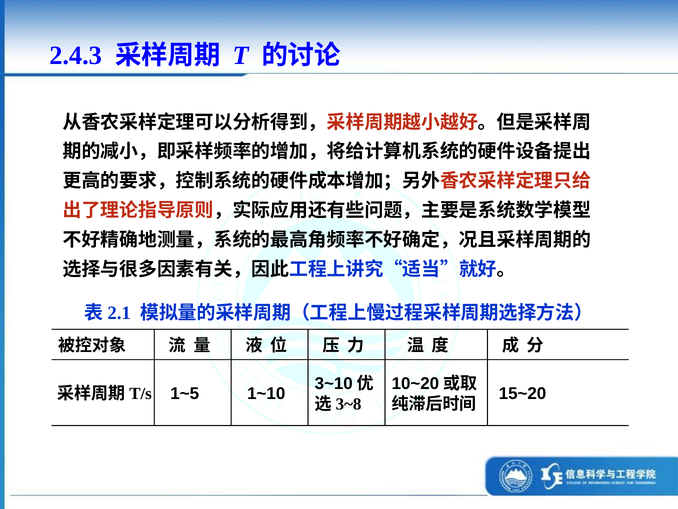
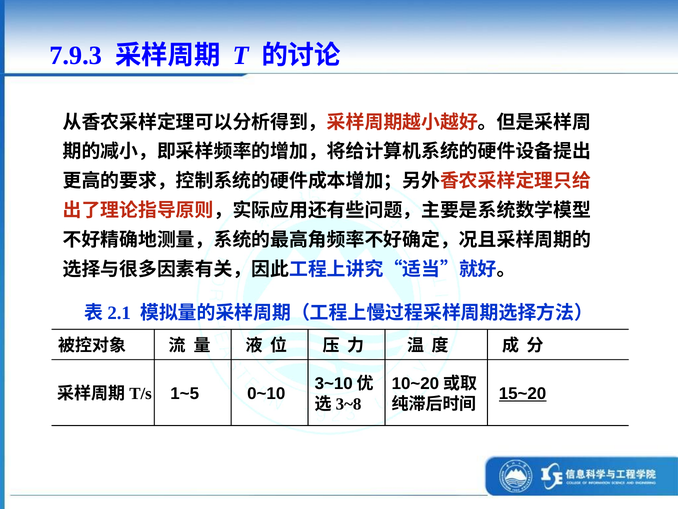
2.4.3: 2.4.3 -> 7.9.3 (76, 55)
1~10: 1~10 -> 0~10 (266, 393)
15~20 underline: none -> present (523, 393)
